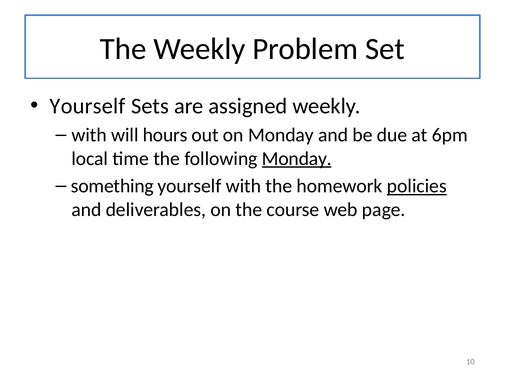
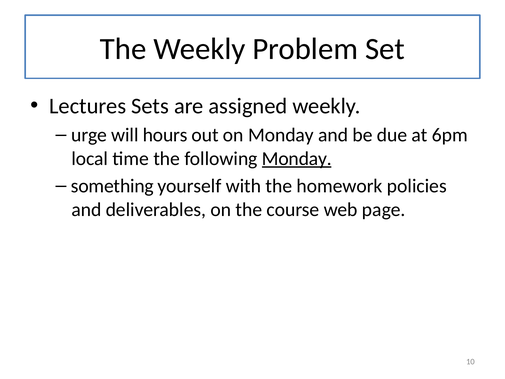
Yourself: Yourself -> Lectures (88, 106)
with: with -> urge (89, 135)
policies underline: present -> none (417, 186)
